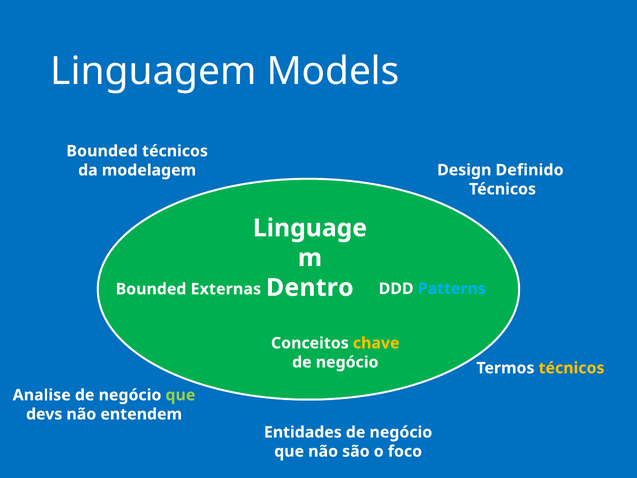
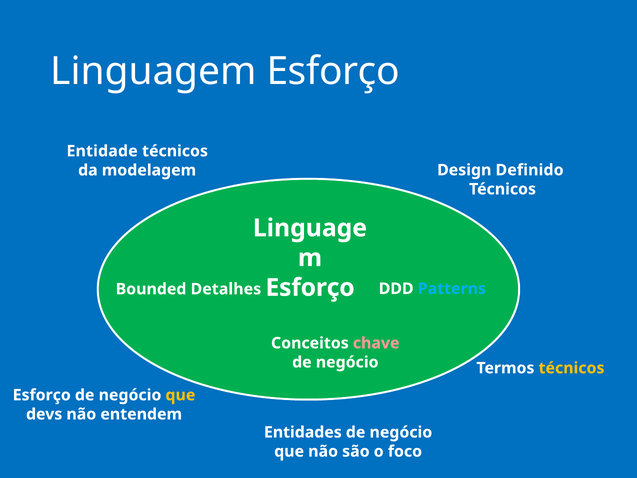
Linguagem Models: Models -> Esforço (333, 71)
Bounded: Bounded -> Entidade (102, 151)
Dentro: Dentro -> Esforço (310, 288)
Externas: Externas -> Detalhes (226, 289)
chave colour: yellow -> pink (376, 343)
Analise: Analise -> Esforço (42, 395)
que colour: light green -> yellow (180, 395)
